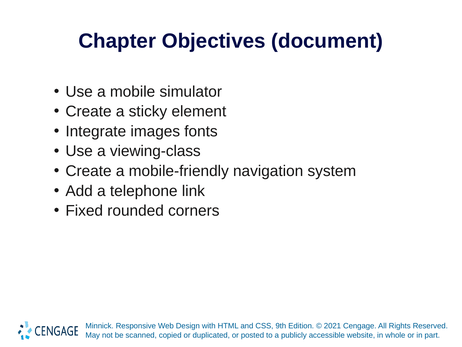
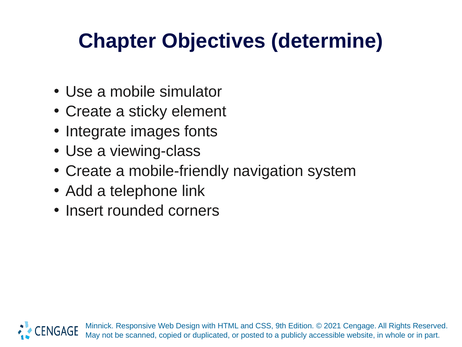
document: document -> determine (327, 41)
Fixed: Fixed -> Insert (84, 210)
